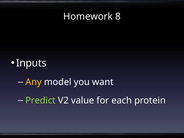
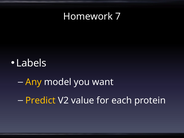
8: 8 -> 7 (118, 17)
Inputs: Inputs -> Labels (31, 63)
Predict colour: light green -> yellow (40, 100)
